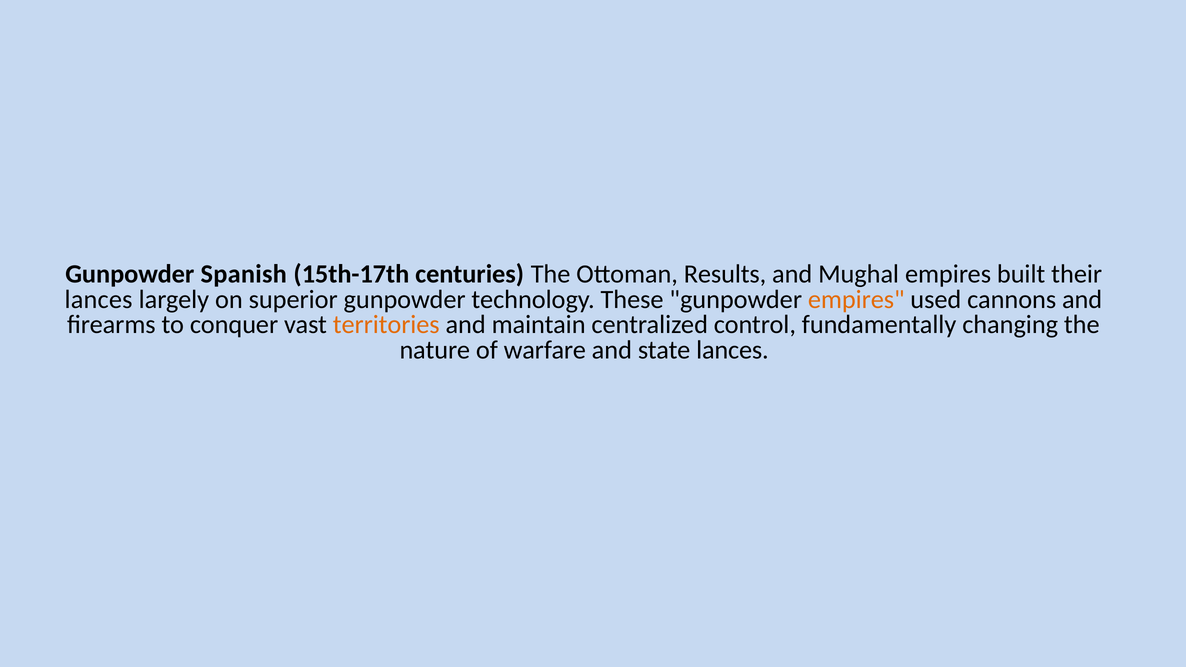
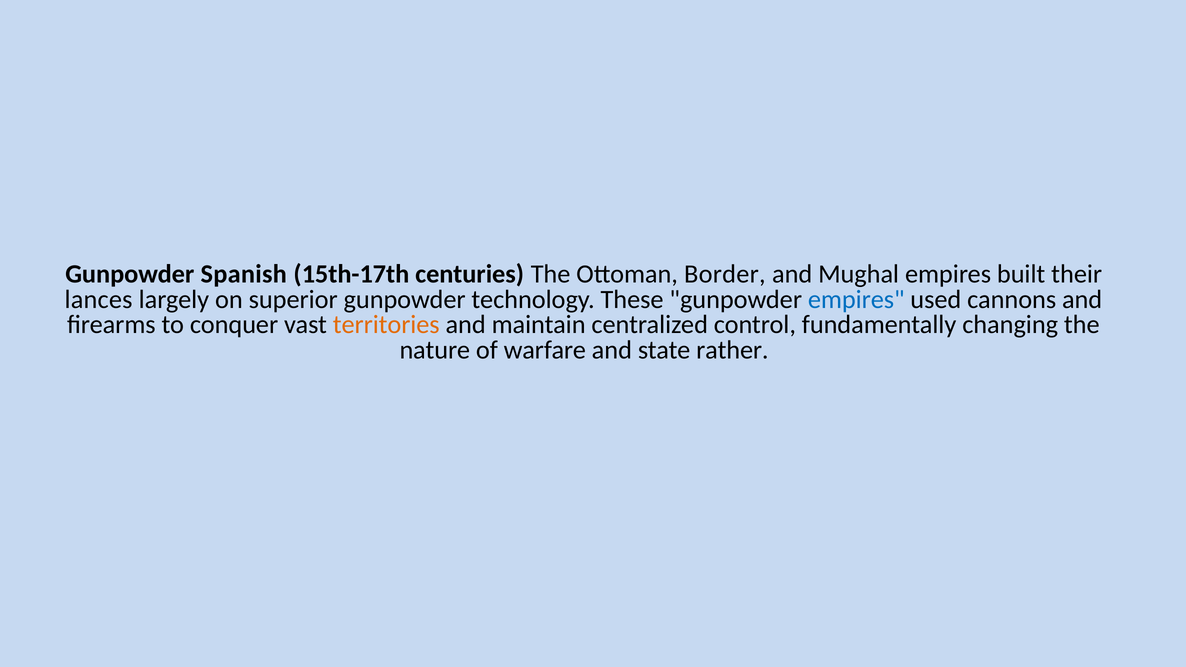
Results: Results -> Border (725, 274)
empires colour: orange -> blue (856, 299)
state lances: lances -> rather (732, 350)
